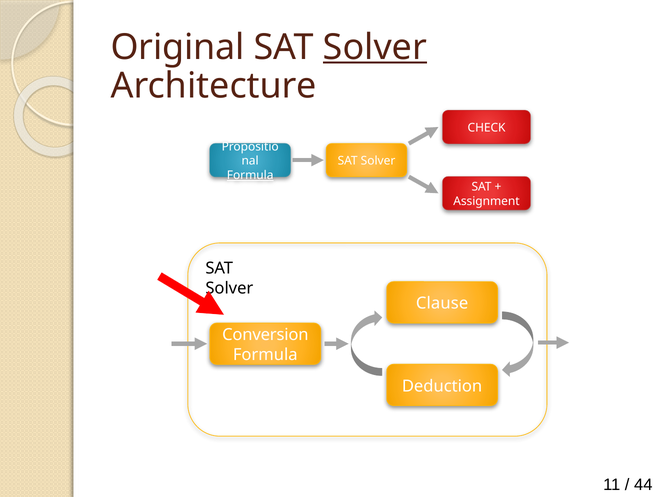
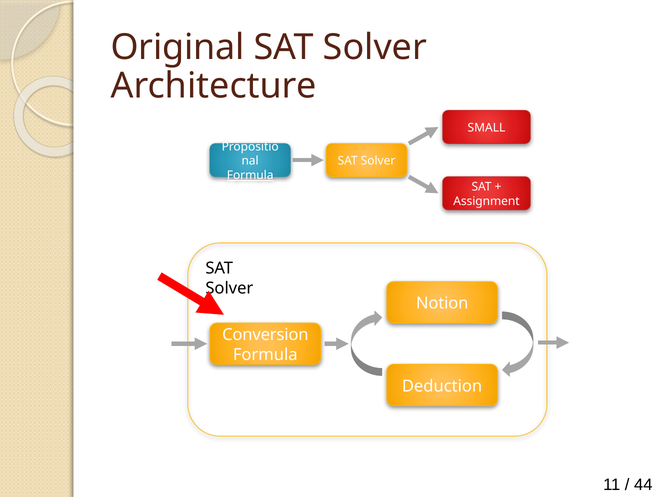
Solver underline: present -> none (375, 47)
CHECK: CHECK -> SMALL (486, 128)
Clause: Clause -> Notion (442, 304)
